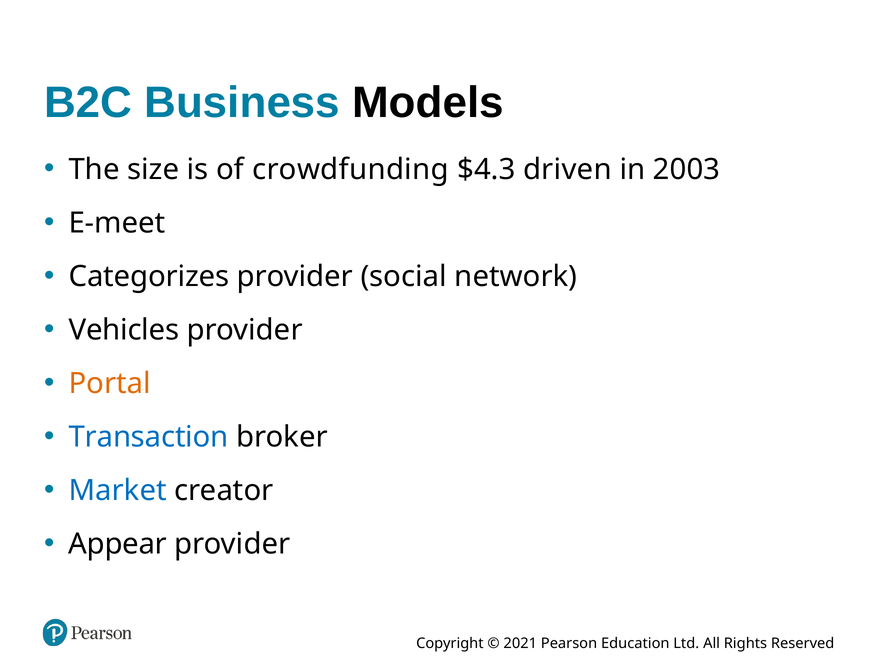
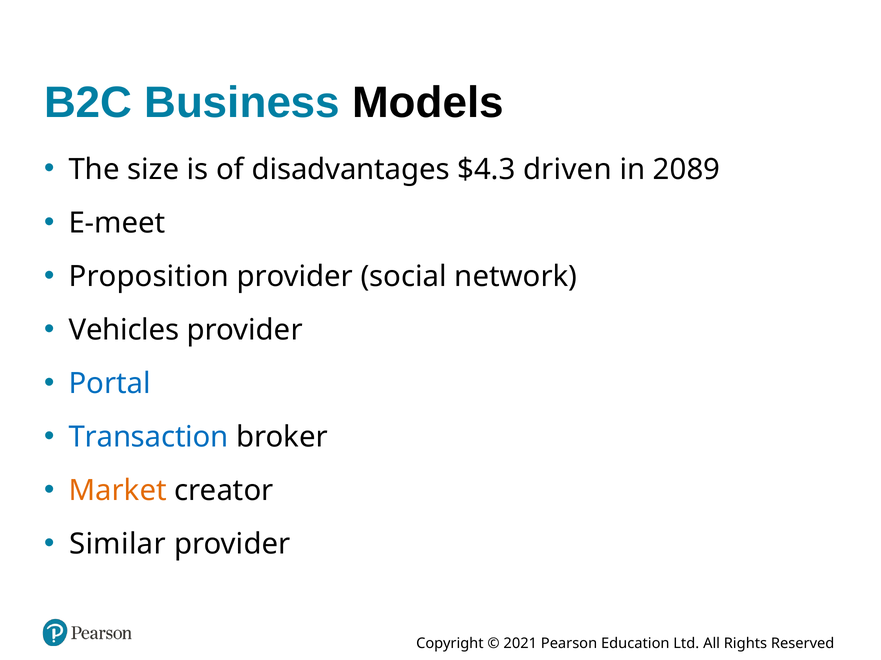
crowdfunding: crowdfunding -> disadvantages (351, 170)
2003: 2003 -> 2089 (687, 170)
Categorizes: Categorizes -> Proposition (149, 277)
Portal colour: orange -> blue (110, 384)
Market colour: blue -> orange (118, 491)
Appear: Appear -> Similar (117, 545)
